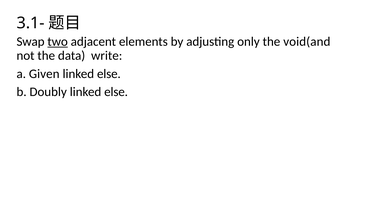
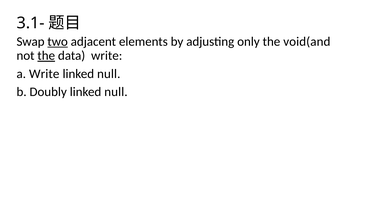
the underline: none -> present (46, 56)
a Given: Given -> Write (44, 74)
else: else -> null (109, 74)
Doubly linked else: else -> null (116, 92)
